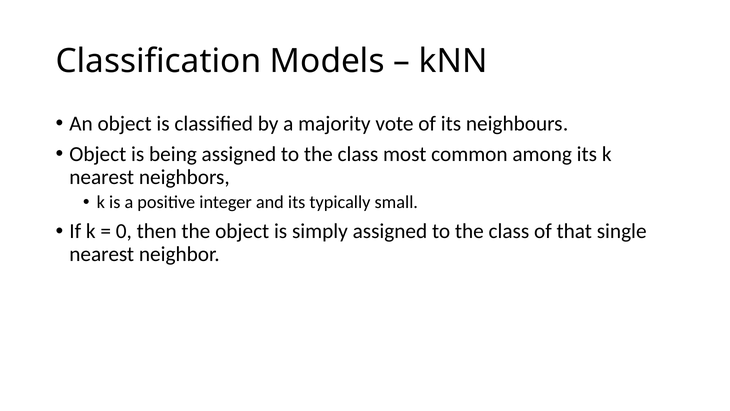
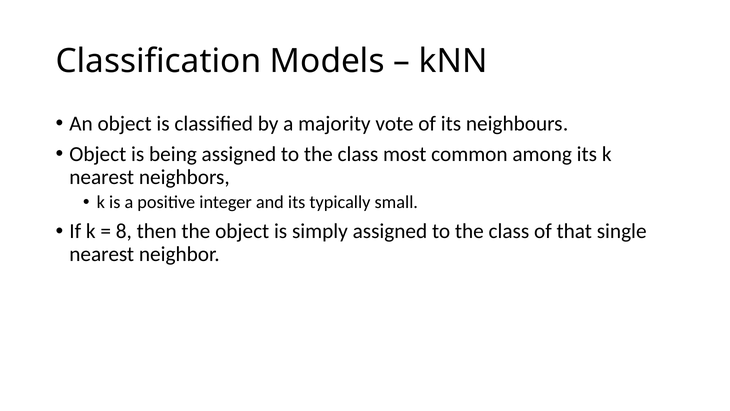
0: 0 -> 8 (124, 231)
